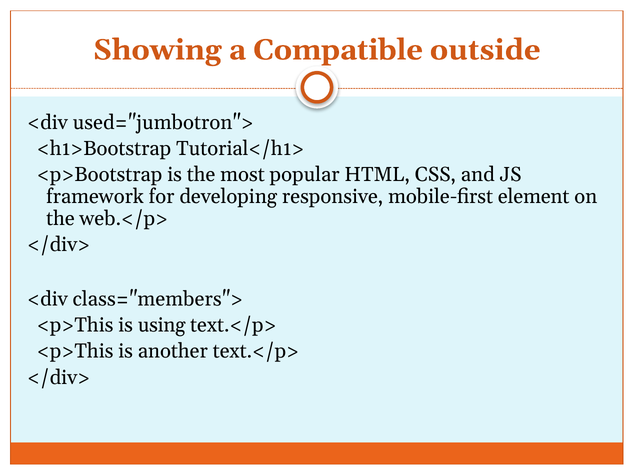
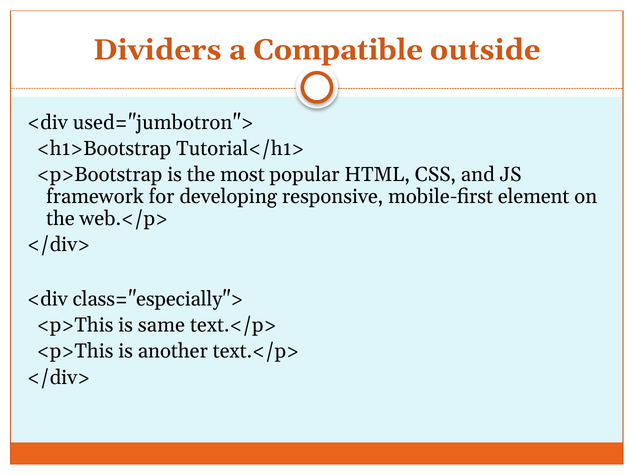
Showing: Showing -> Dividers (157, 50)
class="members">: class="members"> -> class="especially"> (158, 299)
using: using -> same (161, 326)
